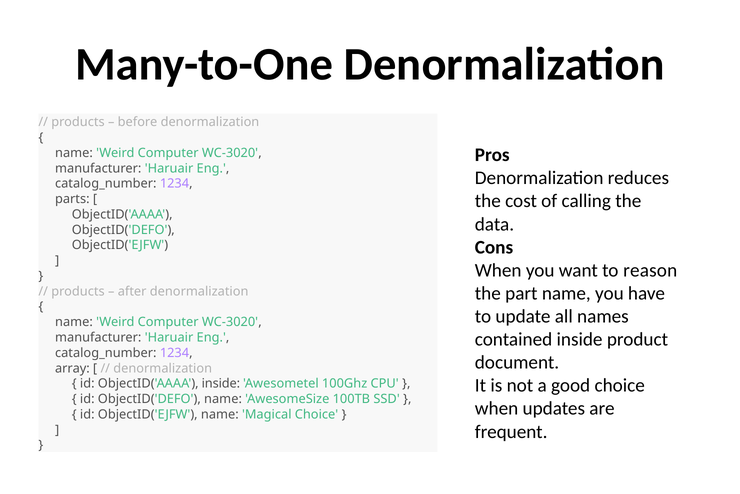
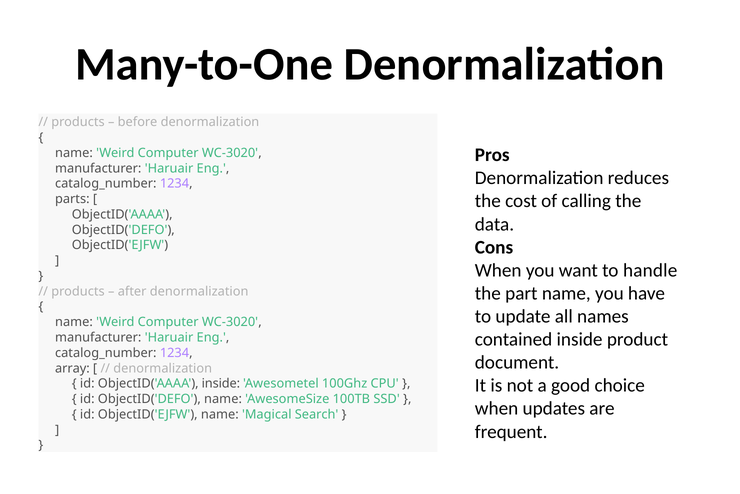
reason: reason -> handle (650, 270)
Magical Choice: Choice -> Search (317, 414)
